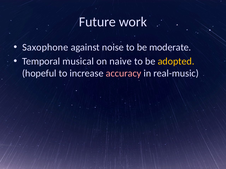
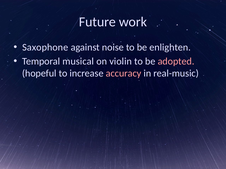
moderate: moderate -> enlighten (170, 47)
naive: naive -> violin (121, 61)
adopted colour: yellow -> pink (176, 61)
